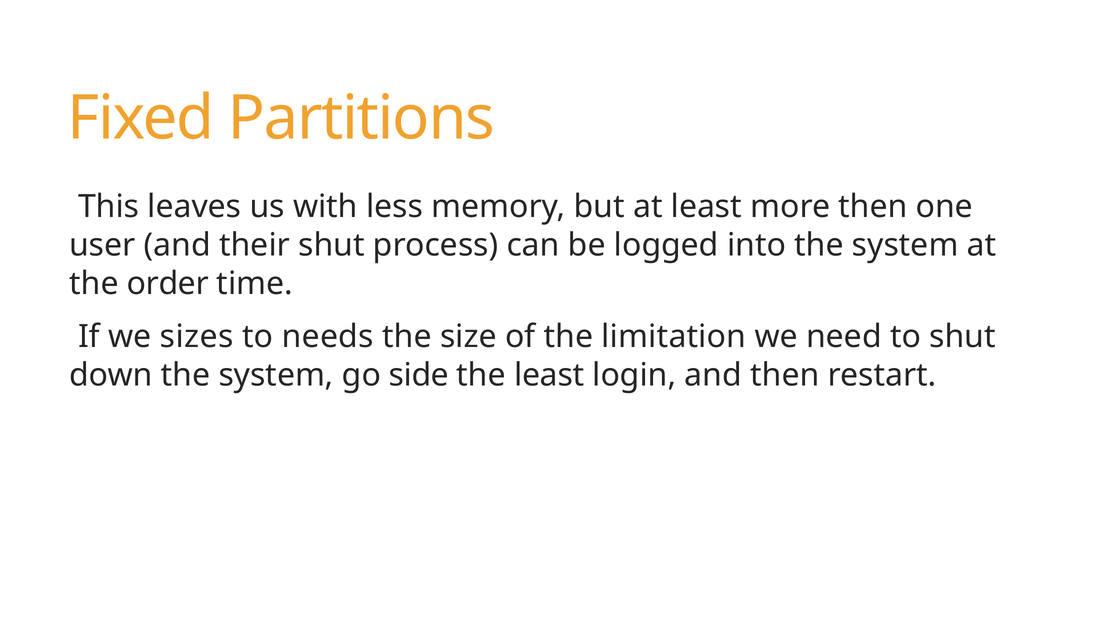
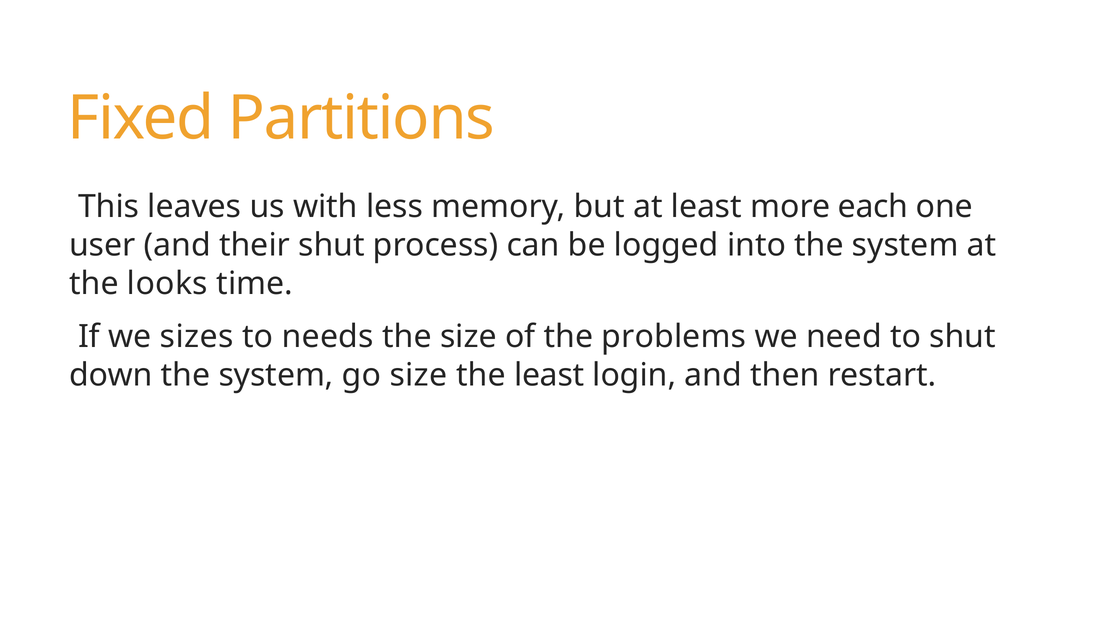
more then: then -> each (873, 207)
order: order -> looks (167, 284)
limitation: limitation -> problems (674, 337)
go side: side -> size (419, 375)
